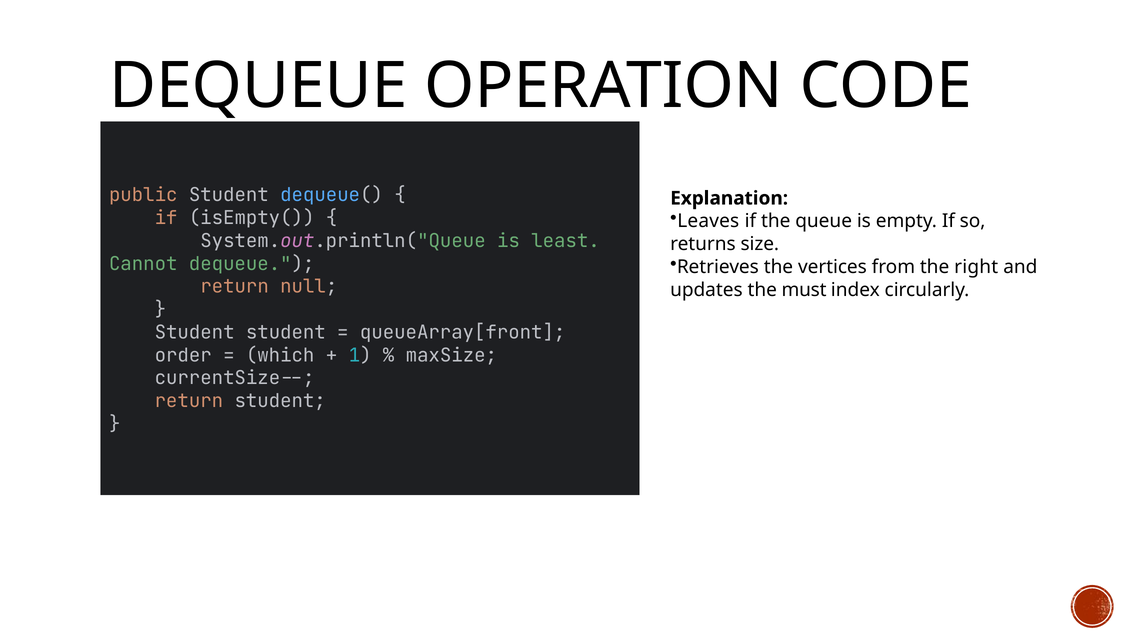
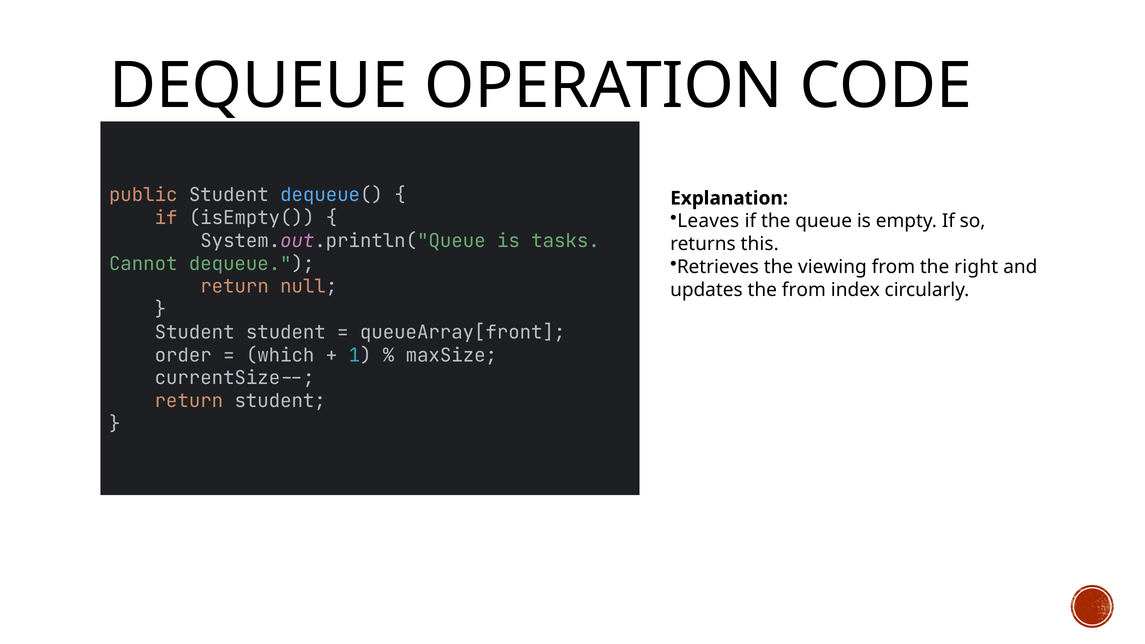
least: least -> tasks (566, 241)
size: size -> this (760, 244)
vertices: vertices -> viewing (832, 267)
the must: must -> from (804, 290)
